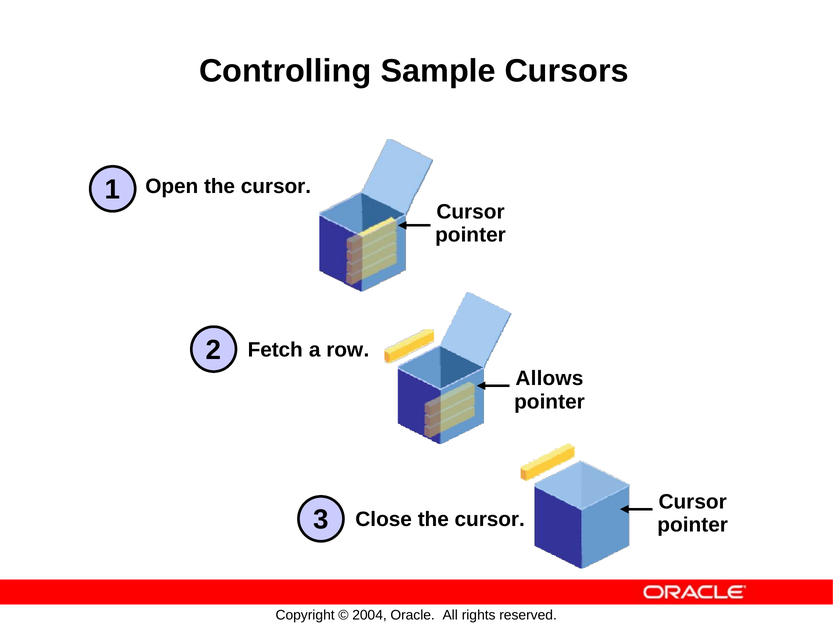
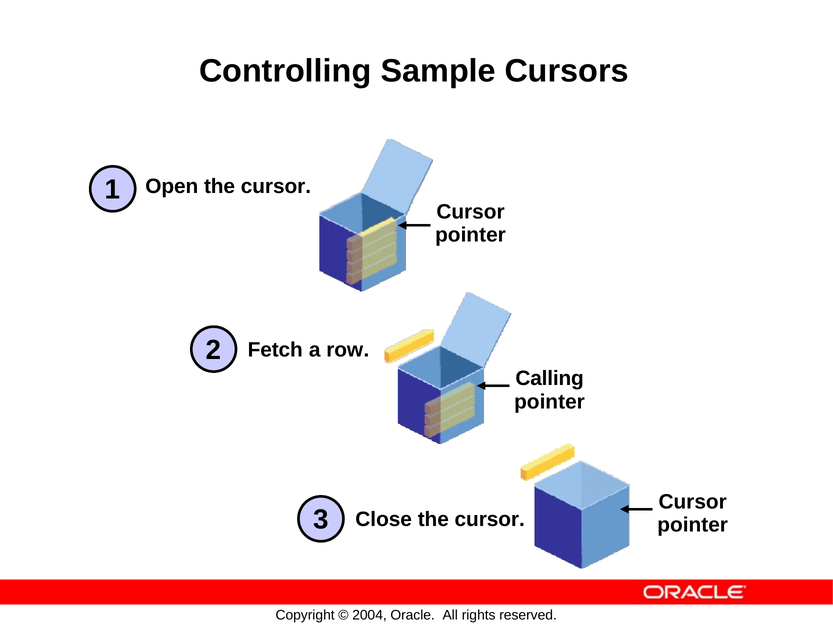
Allows: Allows -> Calling (550, 379)
